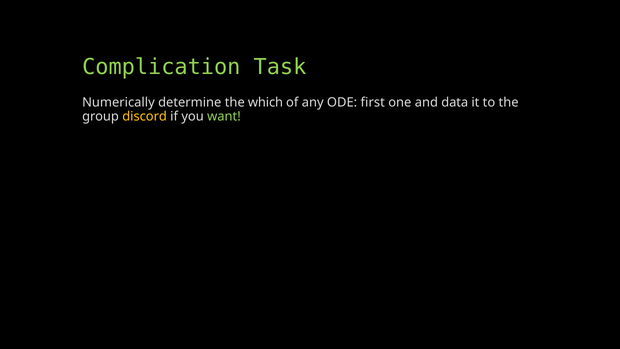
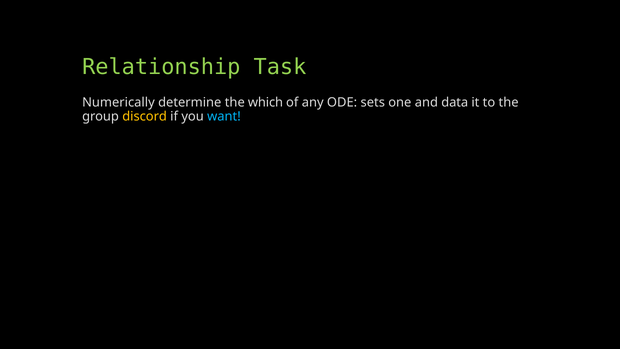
Complication: Complication -> Relationship (161, 67)
first: first -> sets (373, 102)
want colour: light green -> light blue (224, 116)
